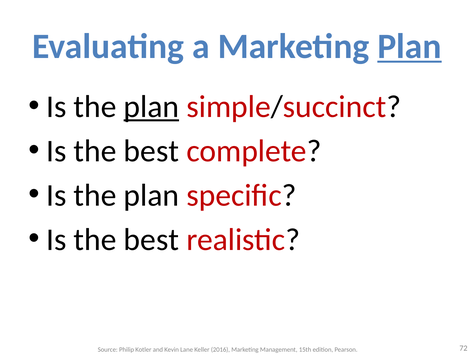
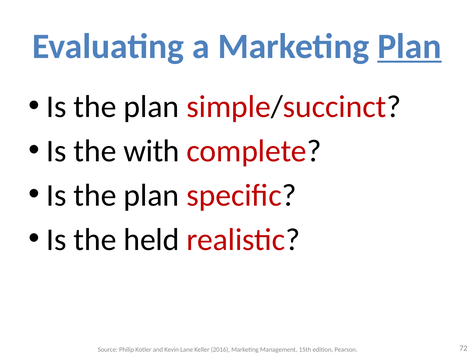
plan underline: present -> none (151, 106)
best: best -> with (152, 151)
best: best -> held (151, 239)
